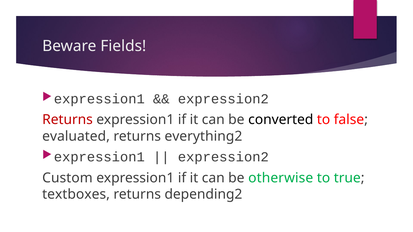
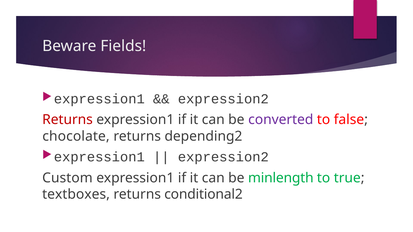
converted colour: black -> purple (281, 120)
evaluated: evaluated -> chocolate (76, 136)
everything2: everything2 -> depending2 (203, 136)
otherwise: otherwise -> minlength (281, 178)
depending2: depending2 -> conditional2 (204, 195)
